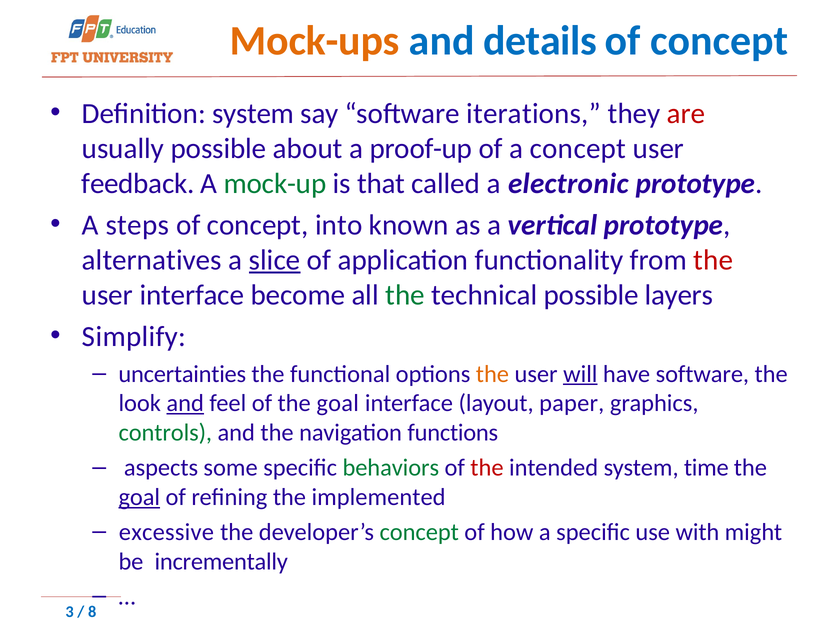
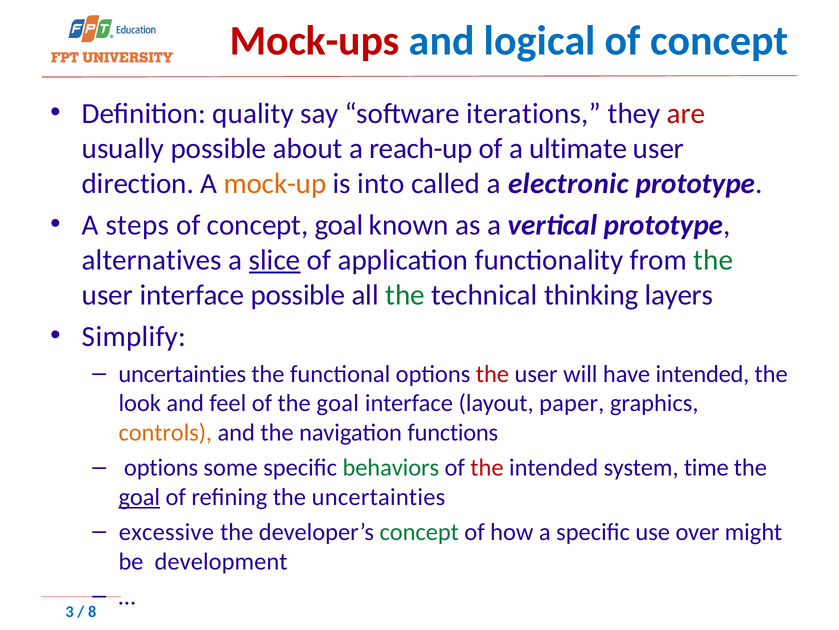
Mock-ups colour: orange -> red (315, 41)
details: details -> logical (540, 41)
Definition system: system -> quality (253, 113)
proof-up: proof-up -> reach-up (421, 148)
a concept: concept -> ultimate (578, 148)
feedback: feedback -> direction (138, 183)
mock-up colour: green -> orange (275, 183)
that: that -> into (381, 183)
concept into: into -> goal (339, 225)
the colour: red -> green (713, 260)
interface become: become -> possible (298, 295)
technical possible: possible -> thinking (591, 295)
the colour: orange -> red (492, 373)
will underline: present -> none (580, 373)
have software: software -> intended (702, 373)
and underline: present -> none (185, 403)
controls colour: green -> orange (165, 432)
aspects: aspects -> options (161, 467)
the implemented: implemented -> uncertainties (378, 497)
with: with -> over (698, 531)
incrementally: incrementally -> development (221, 561)
